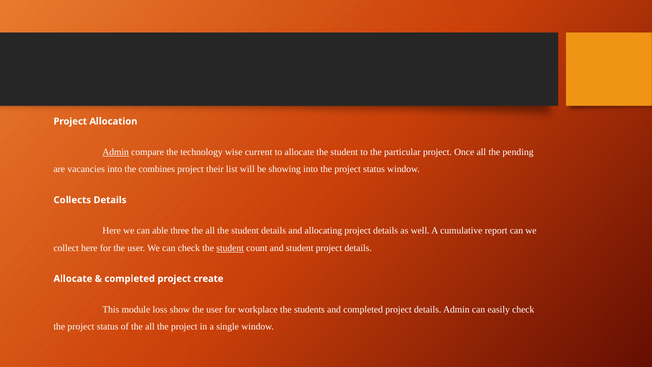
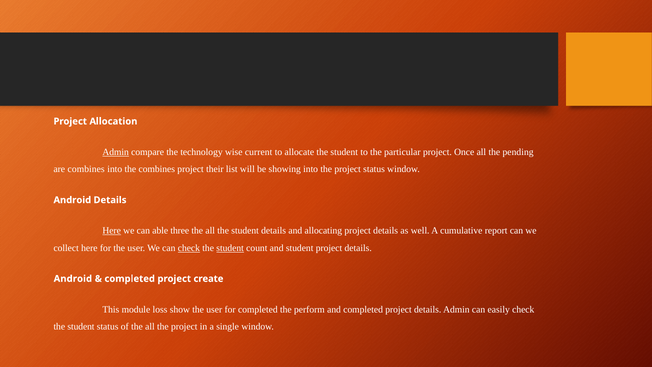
are vacancies: vacancies -> combines (86, 169)
Collects: Collects -> Android (72, 200)
Here underline: none -> present (112, 231)
check underline: none -> present (189, 248)
Allocate: Allocate -> Android (73, 279)
for workplace: workplace -> completed (258, 309)
students: students -> perform (309, 309)
project: project -> student (81, 326)
